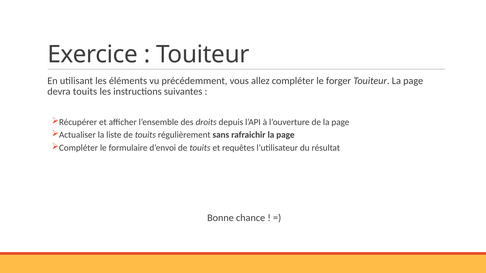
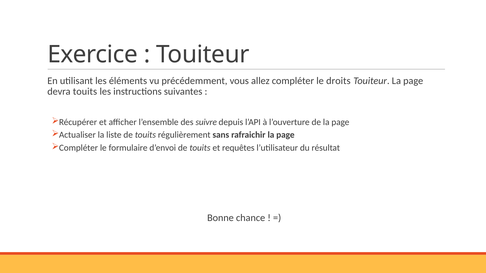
forger: forger -> droits (338, 81)
droits: droits -> suivre (206, 122)
